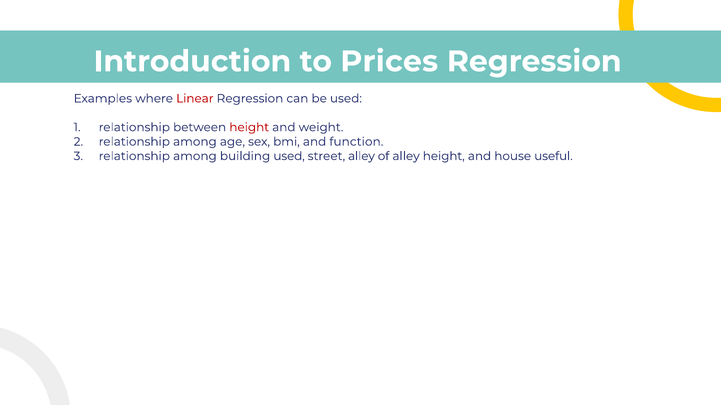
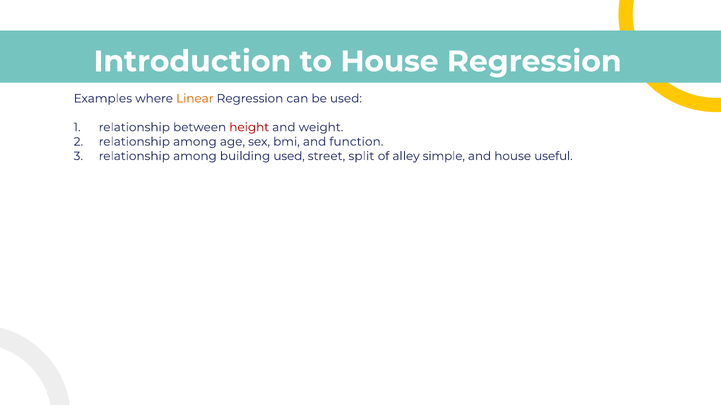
to Prices: Prices -> House (389, 62)
Linear colour: red -> orange (195, 99)
street alley: alley -> split (361, 156)
alley height: height -> simple (444, 156)
